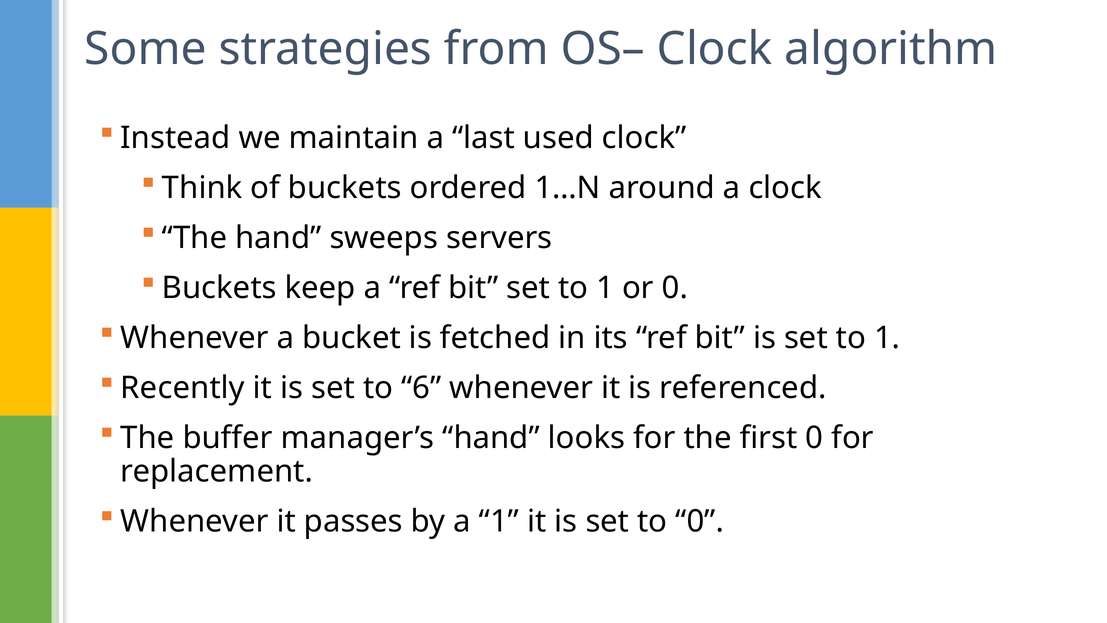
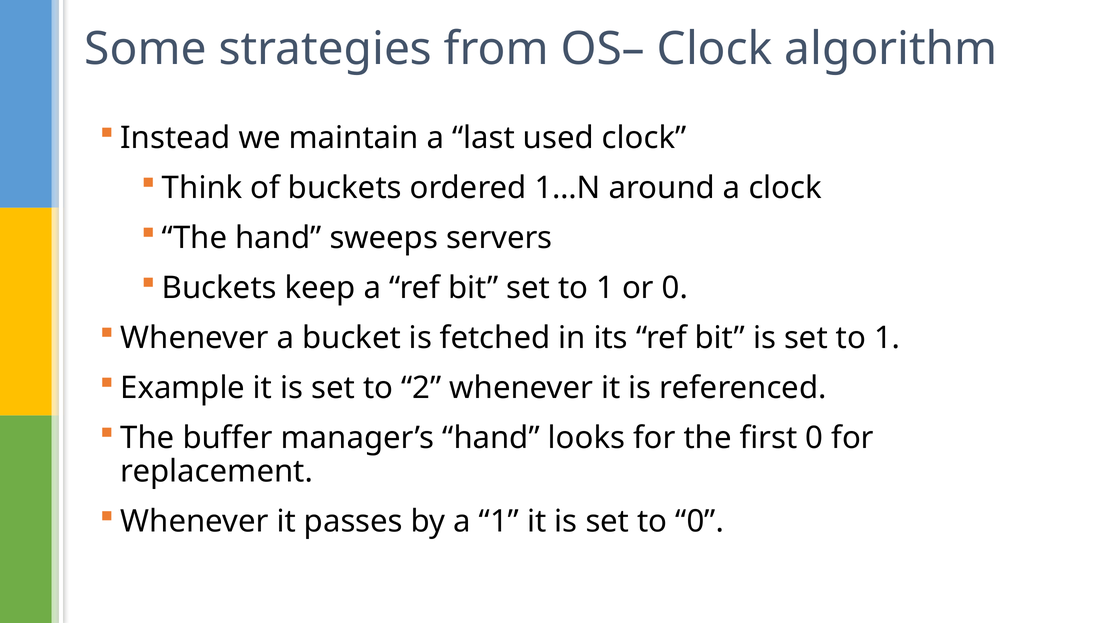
Recently: Recently -> Example (183, 388)
6: 6 -> 2 (421, 388)
